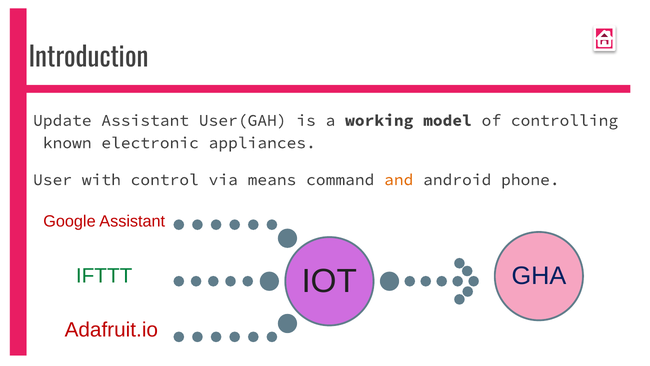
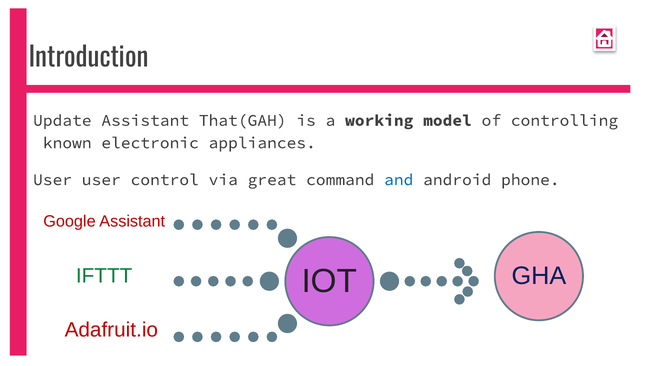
User(GAH: User(GAH -> That(GAH (243, 120)
User with: with -> user (101, 180)
means: means -> great (272, 180)
and colour: orange -> blue (399, 180)
